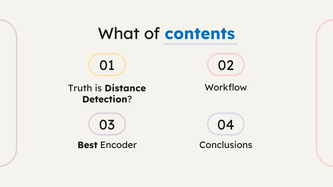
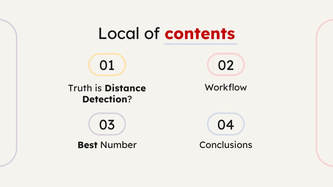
What: What -> Local (119, 34)
contents colour: blue -> red (200, 34)
Encoder: Encoder -> Number (118, 145)
